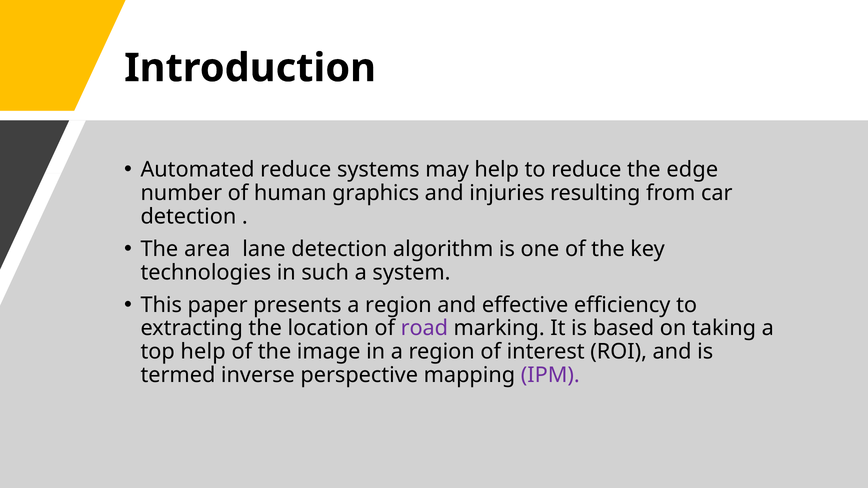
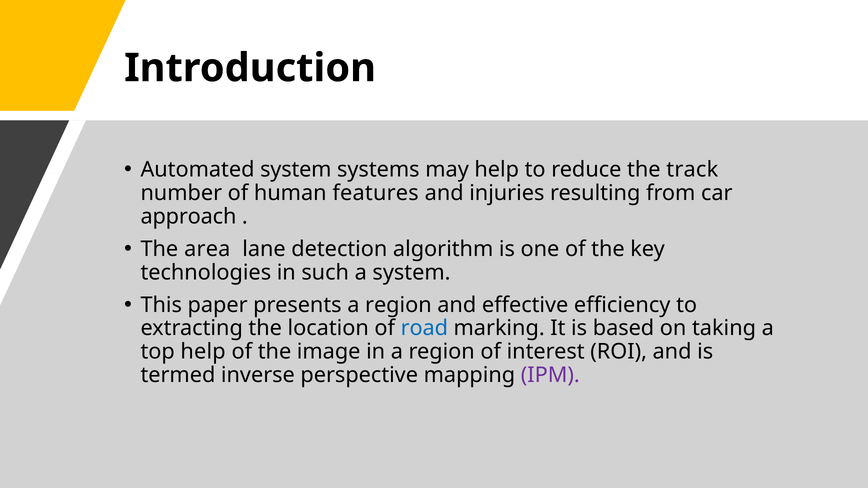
Automated reduce: reduce -> system (296, 170)
edge: edge -> track (692, 170)
graphics: graphics -> features (376, 193)
detection: detection -> approach (188, 217)
road colour: purple -> blue (424, 328)
